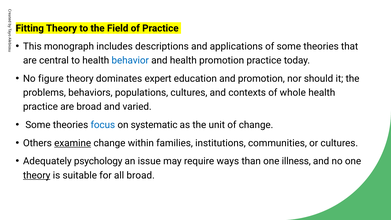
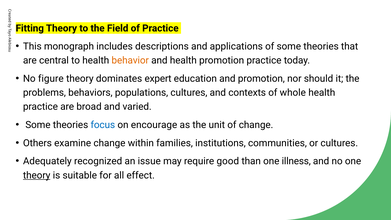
behavior colour: blue -> orange (130, 60)
systematic: systematic -> encourage (154, 125)
examine underline: present -> none (73, 143)
psychology: psychology -> recognized (98, 161)
ways: ways -> good (228, 161)
all broad: broad -> effect (141, 175)
